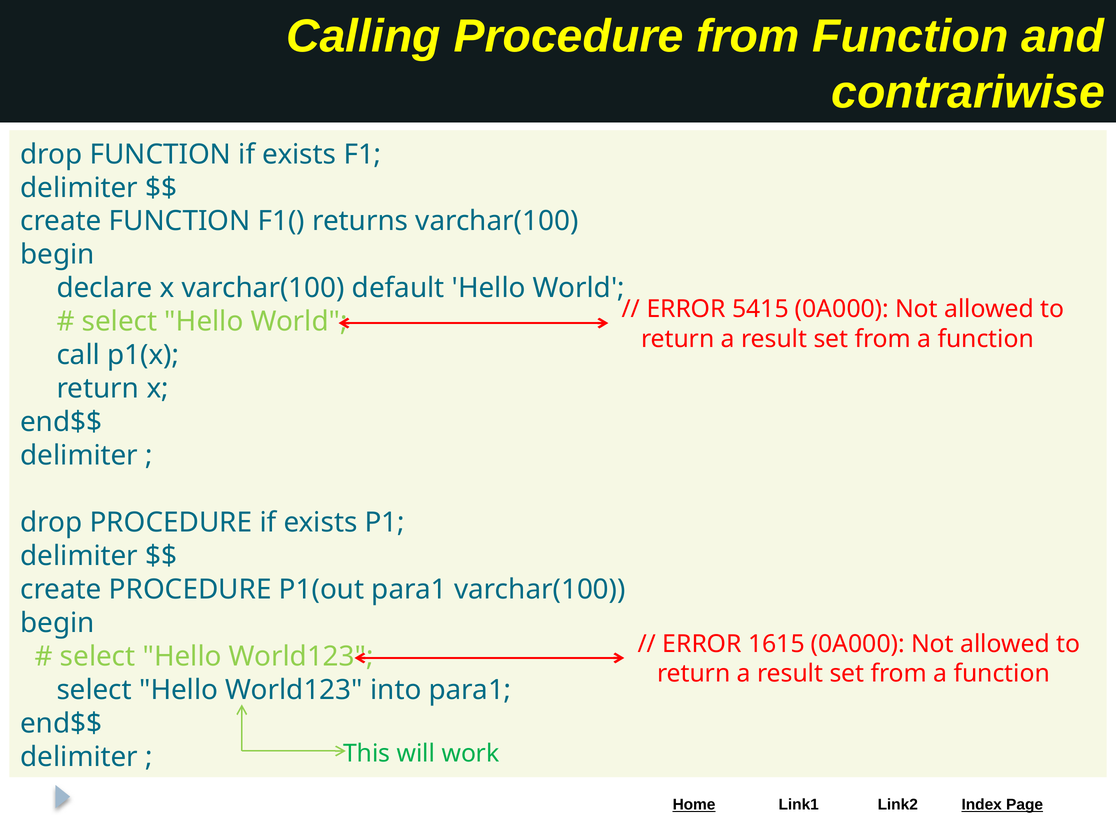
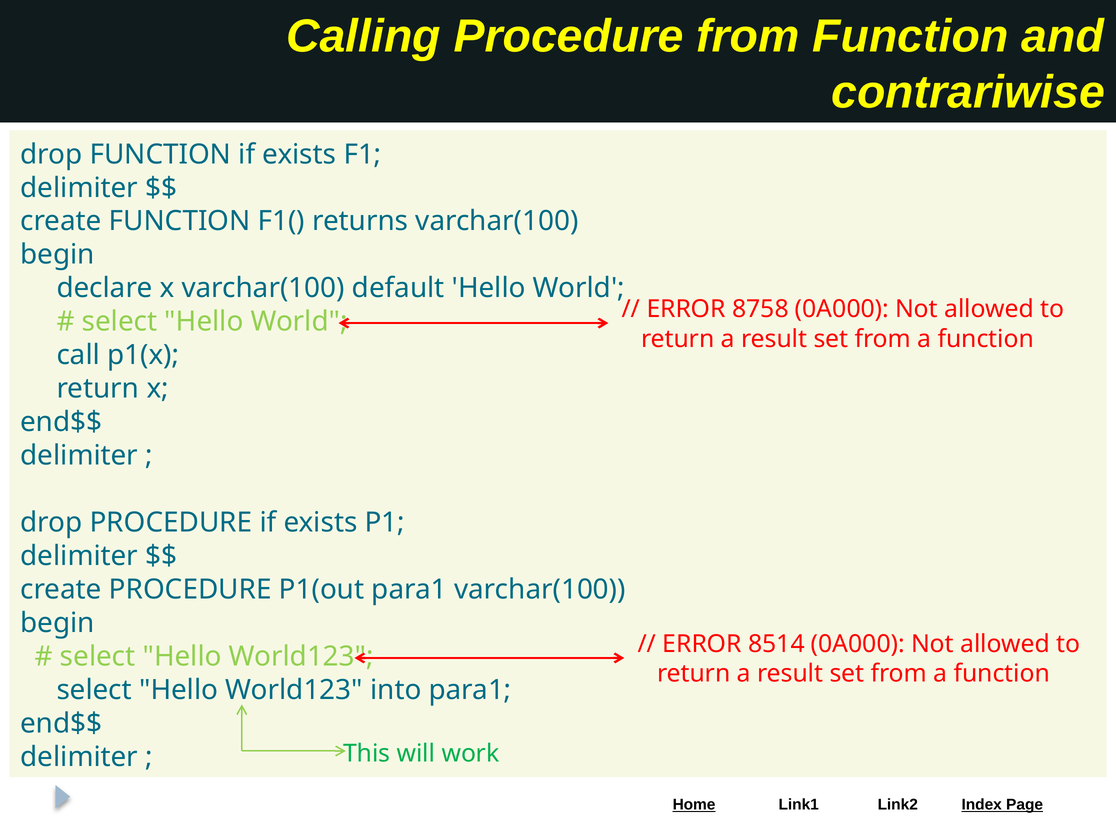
5415: 5415 -> 8758 (760, 309)
1615: 1615 -> 8514 (776, 644)
